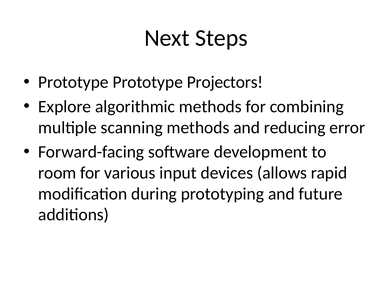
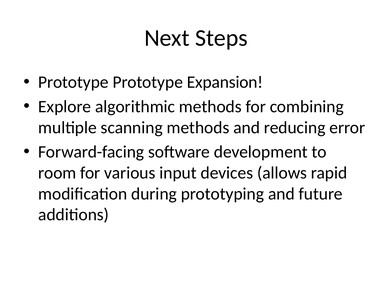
Projectors: Projectors -> Expansion (225, 82)
